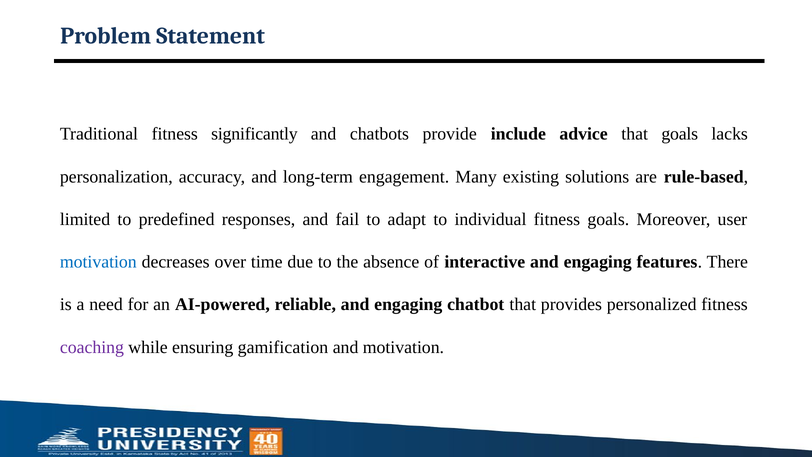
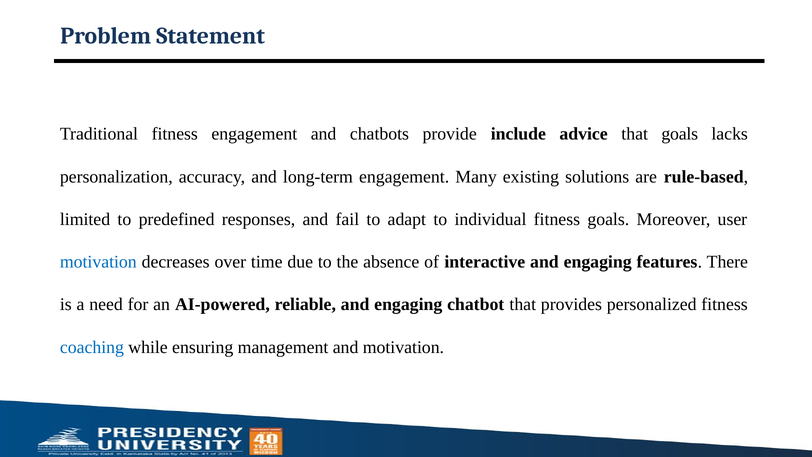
fitness significantly: significantly -> engagement (254, 134)
coaching colour: purple -> blue (92, 347)
gamification: gamification -> management (283, 347)
